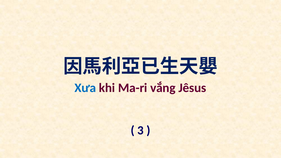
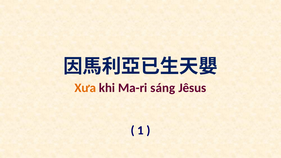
Xưa colour: blue -> orange (85, 88)
vắng: vắng -> sáng (163, 88)
3: 3 -> 1 (140, 130)
